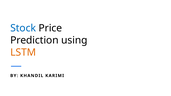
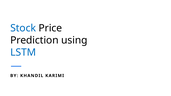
LSTM colour: orange -> blue (23, 52)
